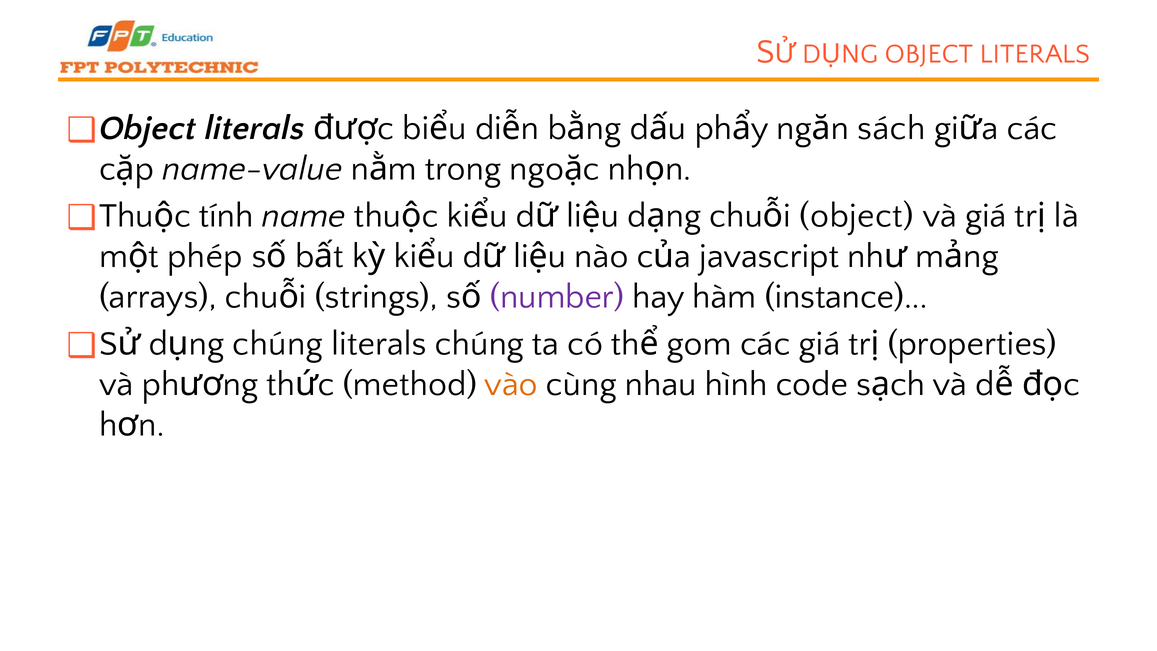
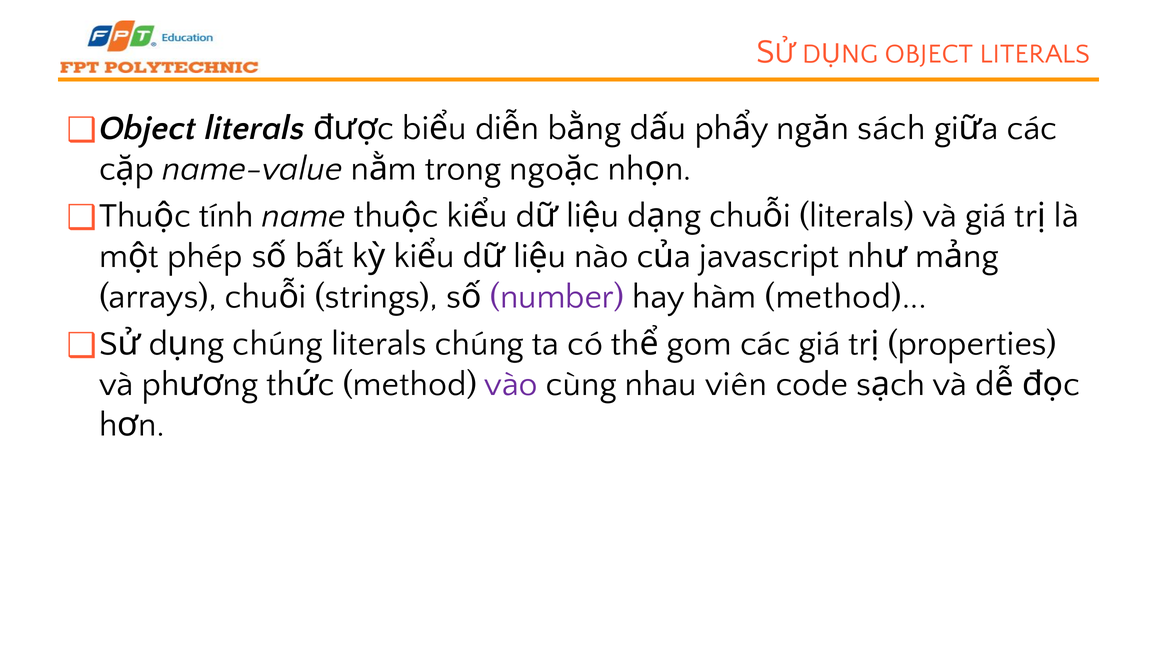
object: object -> literals (857, 216)
hàm instance: instance -> method (846, 297)
vào colour: orange -> purple (511, 384)
hình: hình -> viên (736, 384)
